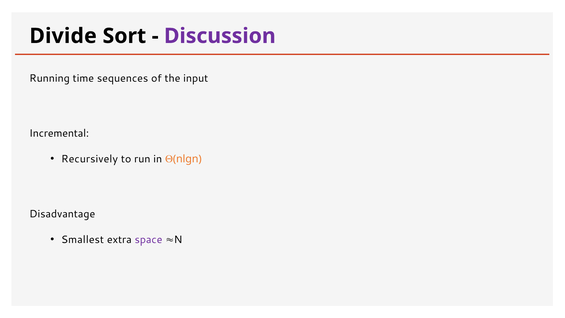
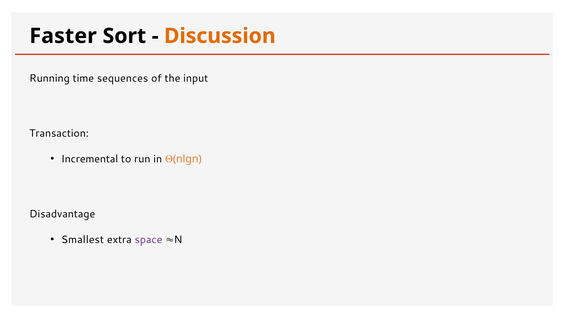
Divide: Divide -> Faster (63, 36)
Discussion colour: purple -> orange (220, 36)
Incremental: Incremental -> Transaction (59, 133)
Recursively: Recursively -> Incremental (90, 159)
